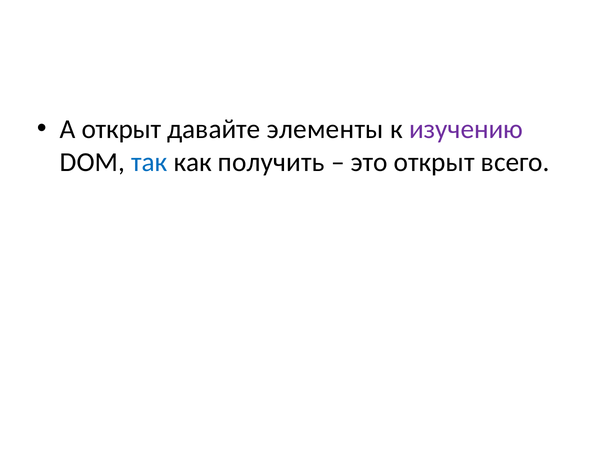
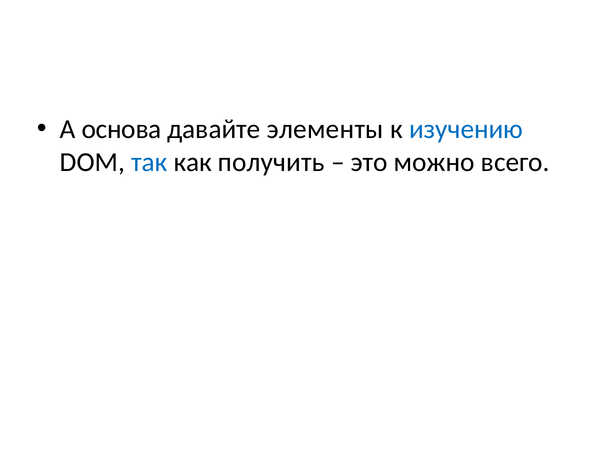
А открыт: открыт -> основа (122, 129)
изучению colour: purple -> blue (466, 129)
это открыт: открыт -> можно (434, 162)
